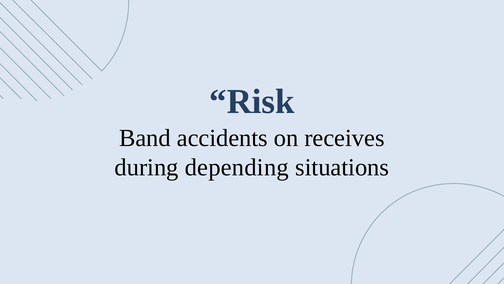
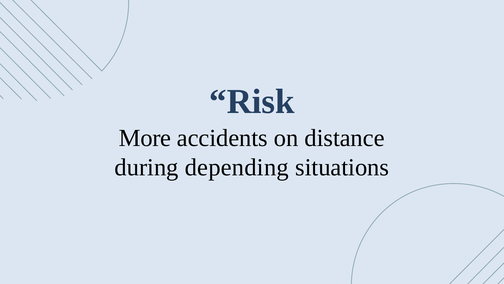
Band: Band -> More (145, 138)
receives: receives -> distance (345, 138)
